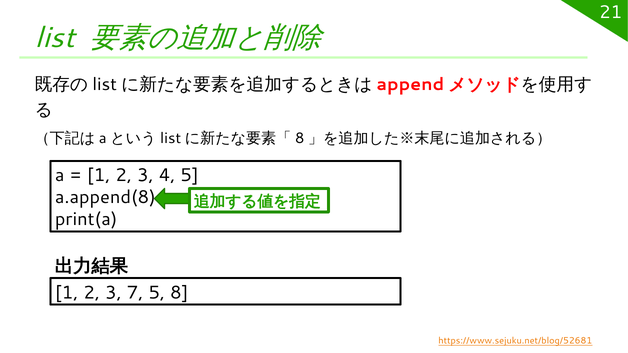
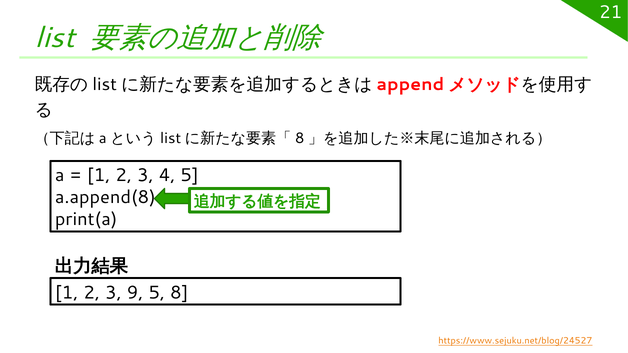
7: 7 -> 9 (135, 293)
https://www.sejuku.net/blog/52681: https://www.sejuku.net/blog/52681 -> https://www.sejuku.net/blog/24527 (515, 341)
